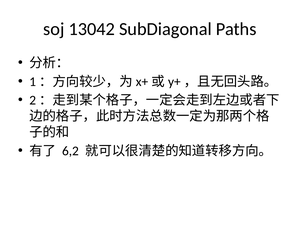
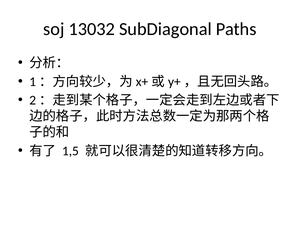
13042: 13042 -> 13032 (92, 29)
6,2: 6,2 -> 1,5 (71, 151)
